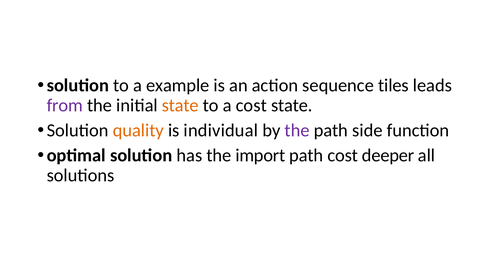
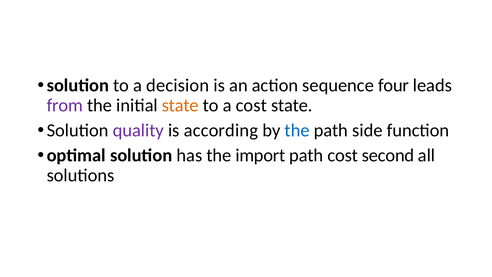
example: example -> decision (178, 85)
tiles: tiles -> four (394, 85)
quality colour: orange -> purple (138, 130)
individual: individual -> according (221, 130)
the colour: purple -> blue (297, 130)
deeper: deeper -> second (388, 155)
